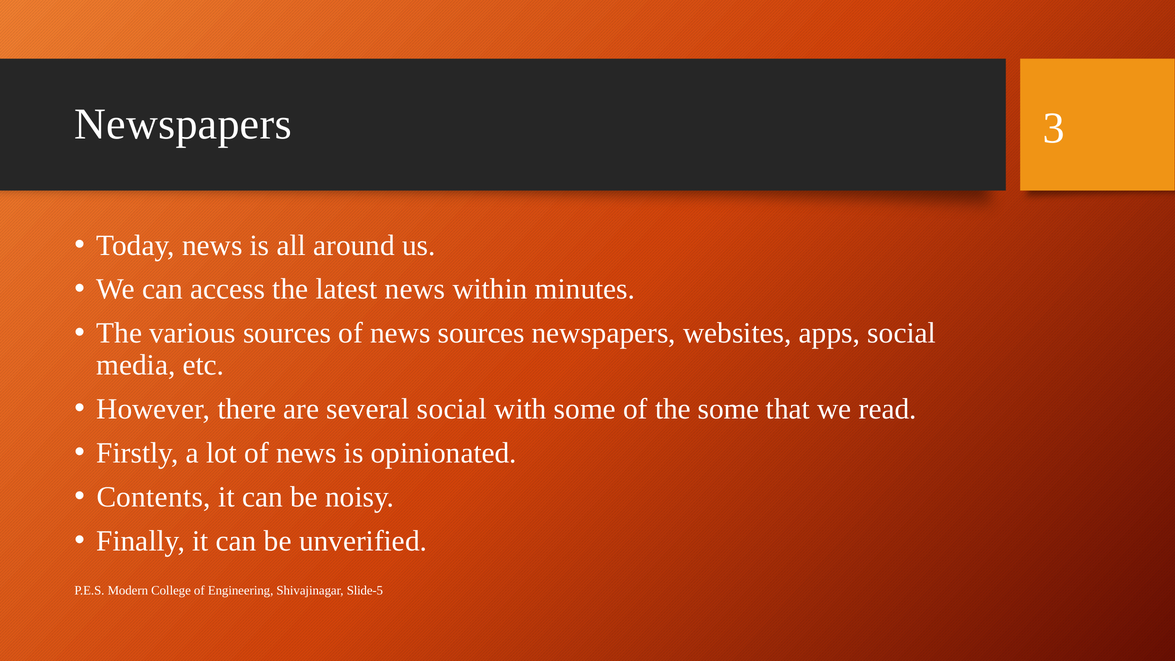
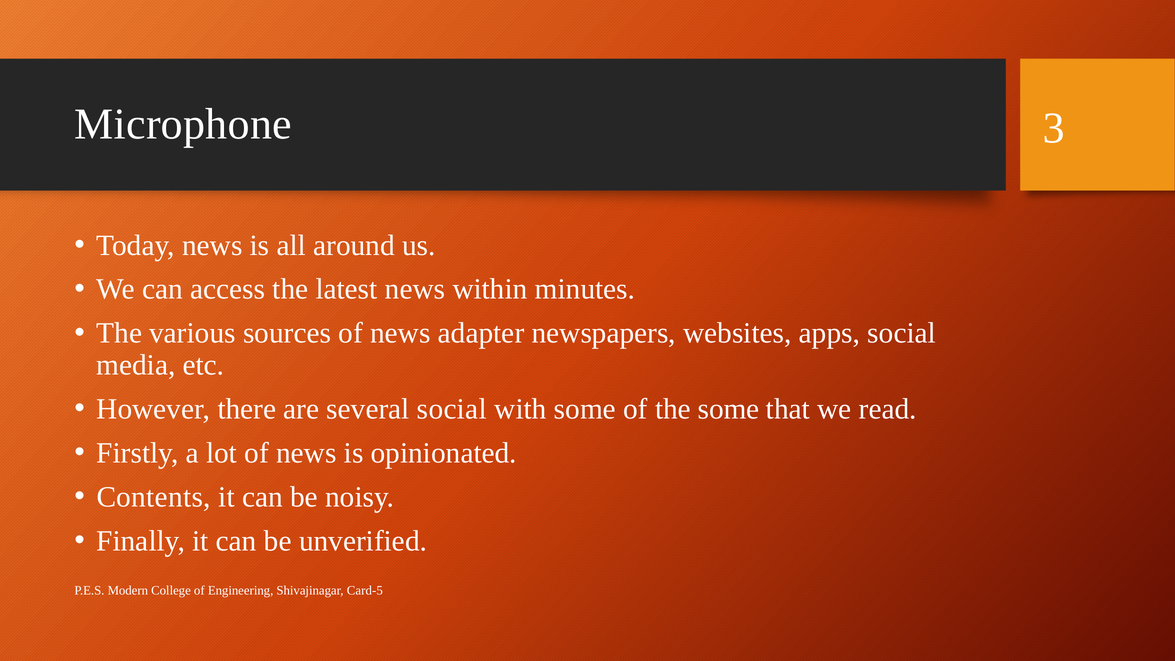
Newspapers: Newspapers -> Microphone (183, 124)
news sources: sources -> adapter (481, 333)
Slide-5: Slide-5 -> Card-5 (365, 591)
